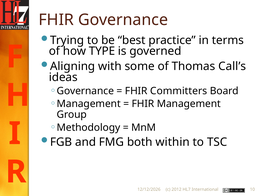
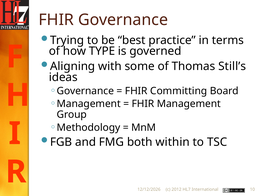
Call’s: Call’s -> Still’s (232, 66)
Committers: Committers -> Committing (179, 91)
